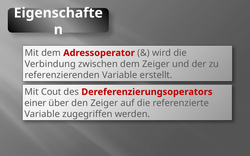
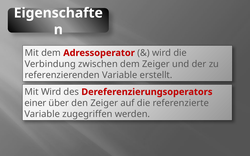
Mit Cout: Cout -> Wird (51, 92)
